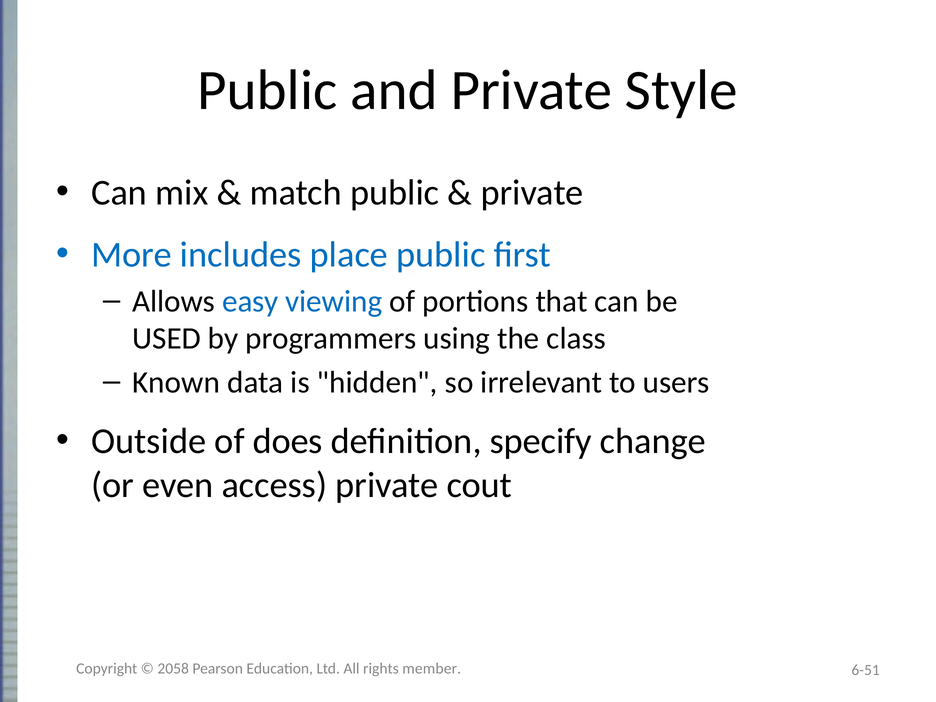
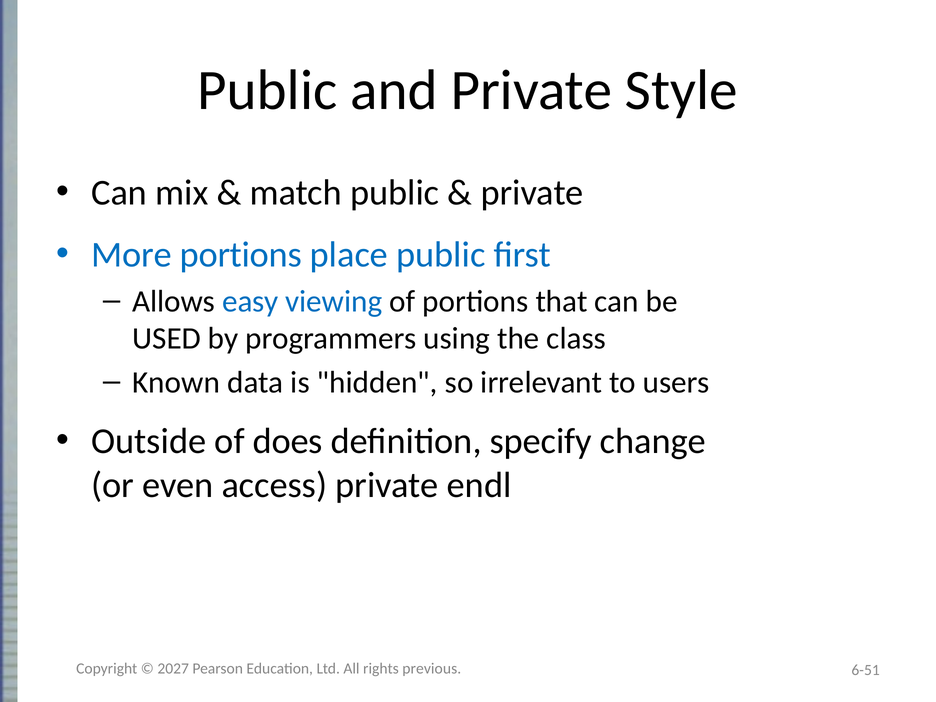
More includes: includes -> portions (241, 255)
cout: cout -> endl (479, 485)
2058: 2058 -> 2027 (173, 669)
member: member -> previous (432, 669)
